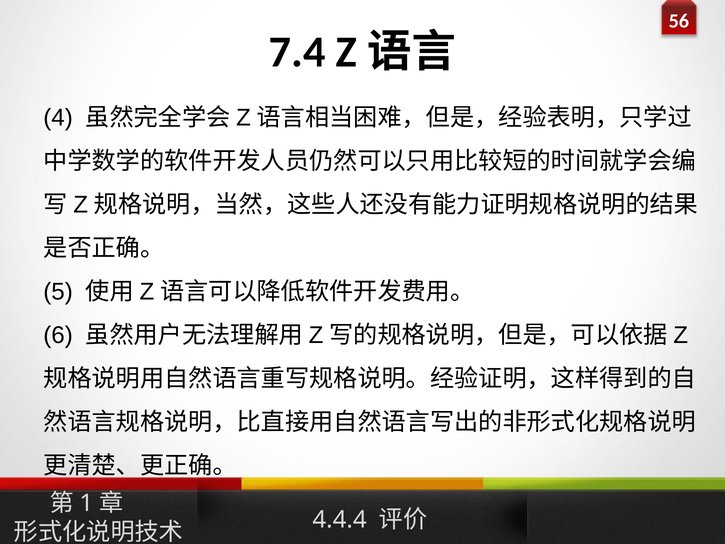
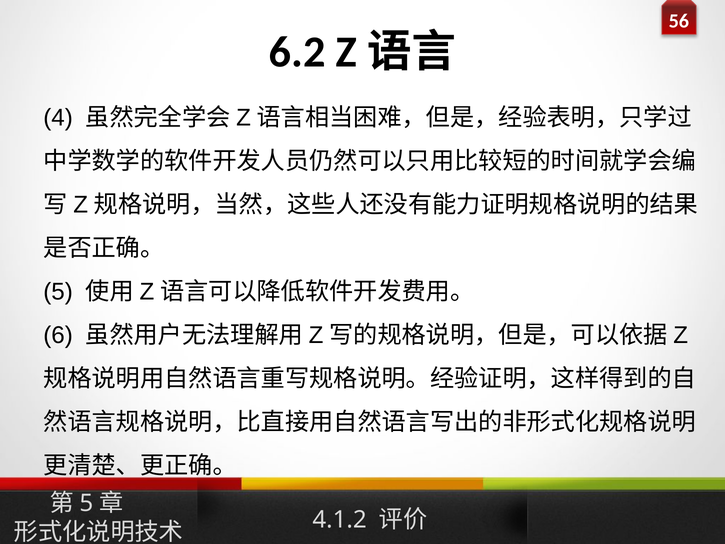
7.4: 7.4 -> 6.2 (297, 52)
1: 1 -> 5 (86, 503)
4.4.4: 4.4.4 -> 4.1.2 (340, 519)
